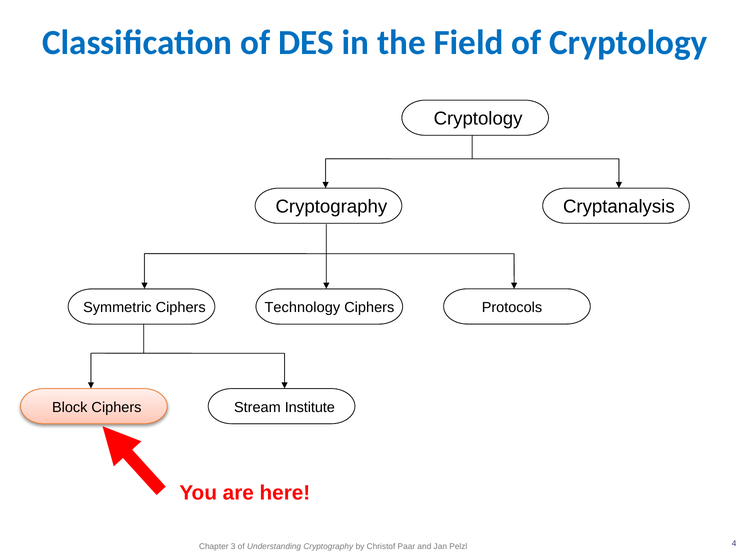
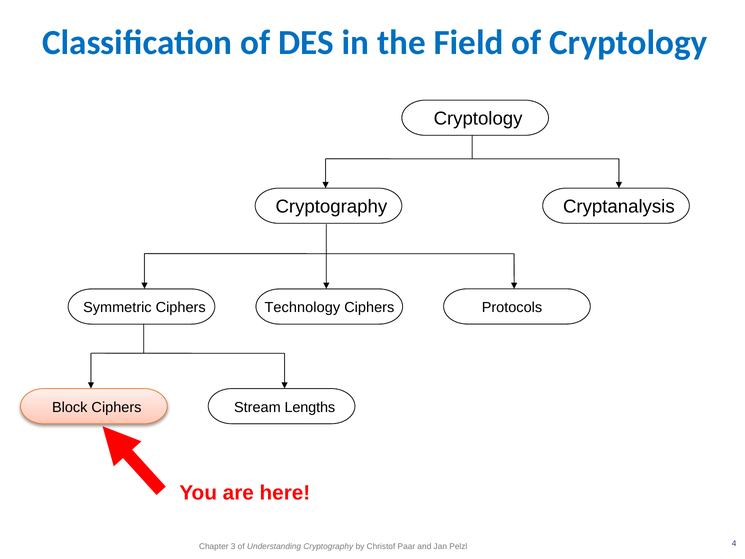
Institute: Institute -> Lengths (310, 407)
